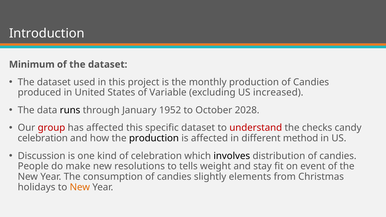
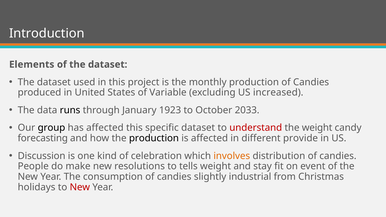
Minimum: Minimum -> Elements (32, 65)
1952: 1952 -> 1923 (170, 110)
2028: 2028 -> 2033 (247, 110)
group colour: red -> black (51, 128)
the checks: checks -> weight (317, 128)
celebration: celebration -> forecasting (43, 138)
method: method -> provide (301, 138)
involves colour: black -> orange (232, 156)
elements: elements -> industrial (250, 177)
New colour: orange -> red (80, 187)
